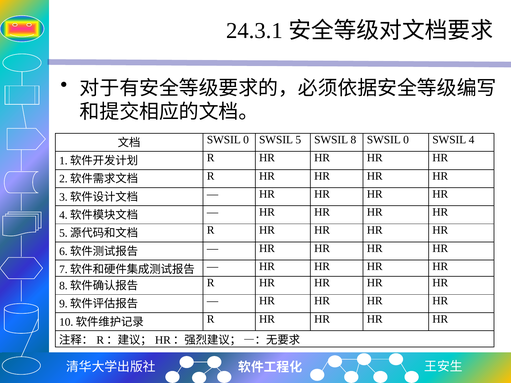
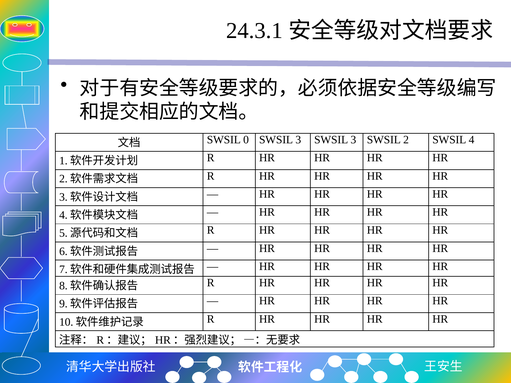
0 SWSIL 5: 5 -> 3 (298, 140)
8: 8 -> 3 (353, 140)
0: 0 -> 2 (406, 140)
